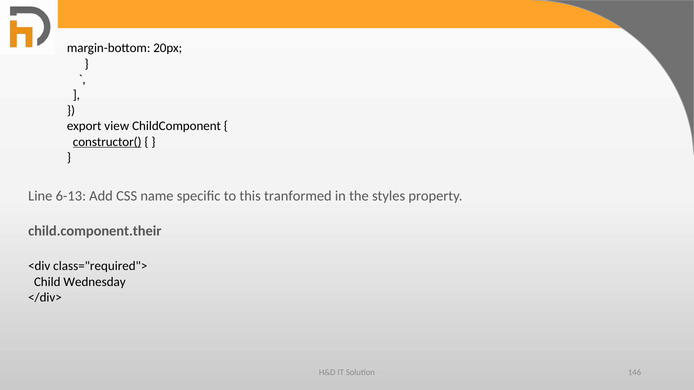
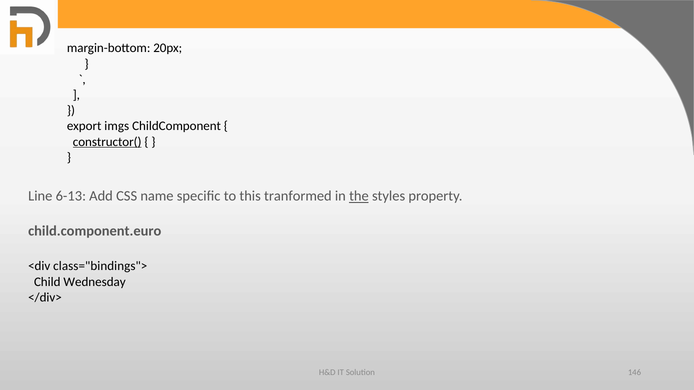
view: view -> imgs (117, 126)
the underline: none -> present (359, 196)
child.component.their: child.component.their -> child.component.euro (95, 231)
class="required">: class="required"> -> class="bindings"> (100, 266)
